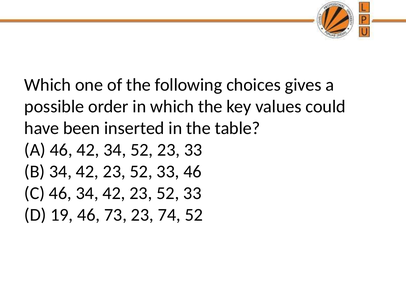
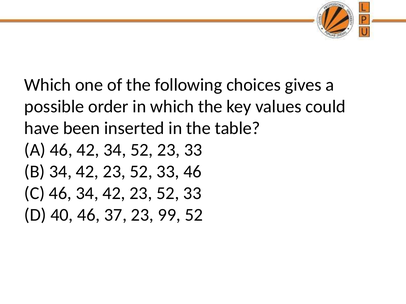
19: 19 -> 40 (62, 215)
73: 73 -> 37 (116, 215)
74: 74 -> 99 (169, 215)
